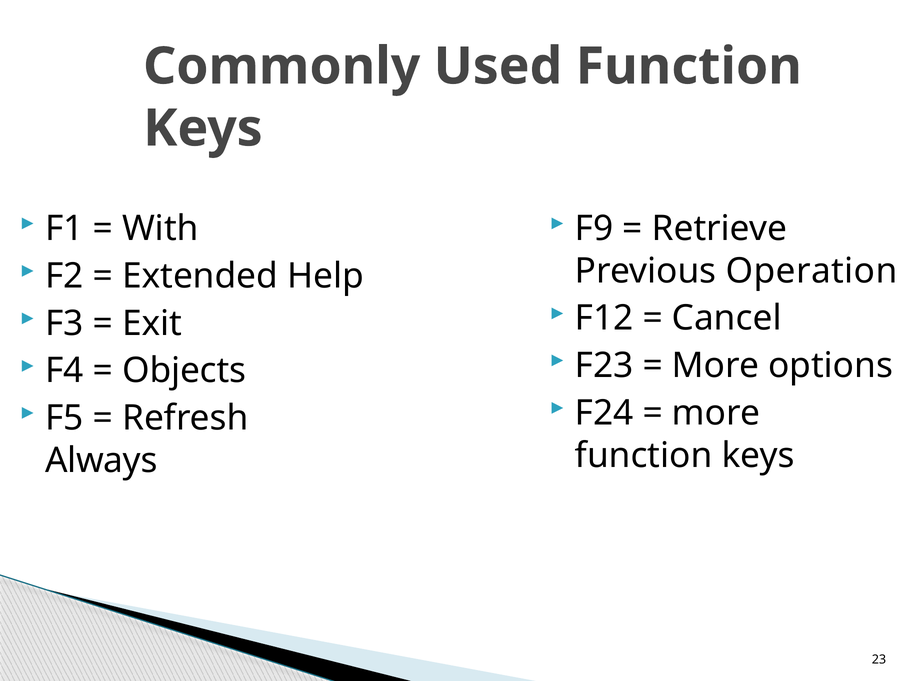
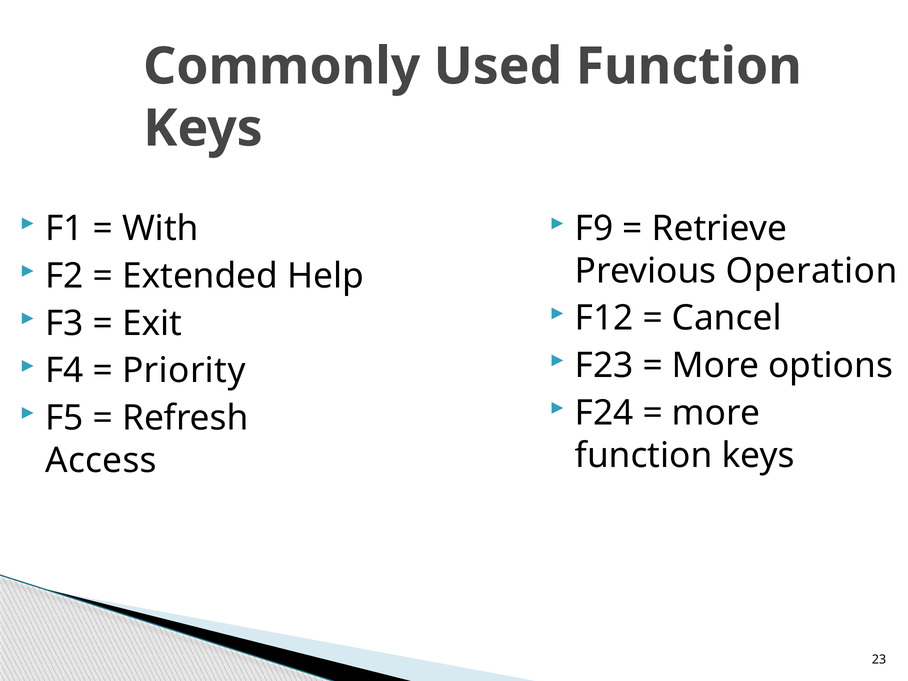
Objects: Objects -> Priority (184, 371)
Always: Always -> Access (101, 461)
